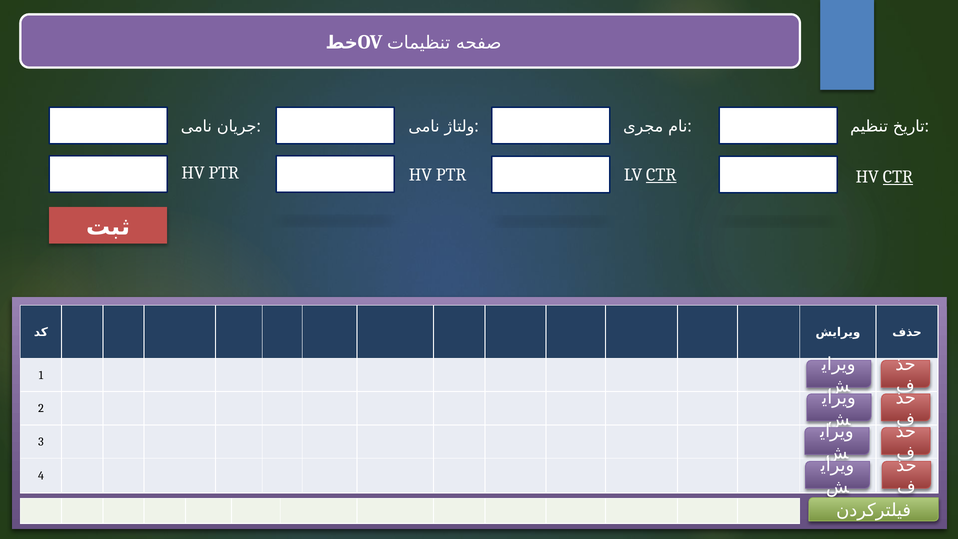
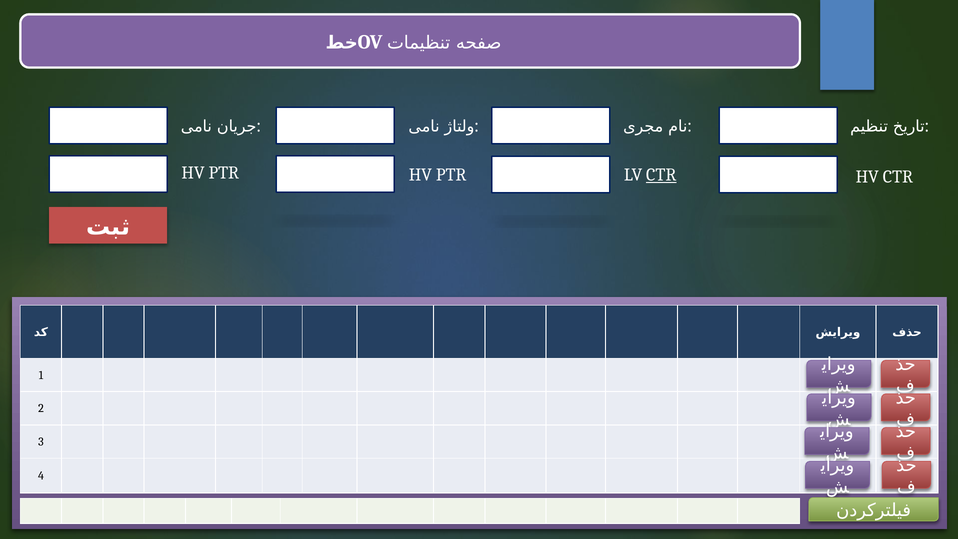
CTR underline: present -> none (898, 177)
